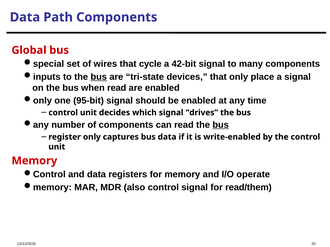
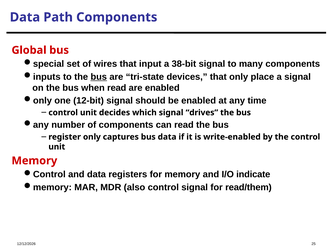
cycle: cycle -> input (150, 64)
42-bit: 42-bit -> 38-bit (184, 64)
95-bit: 95-bit -> 12-bit (89, 101)
bus underline: present -> none (221, 125)
operate: operate -> indicate (253, 175)
